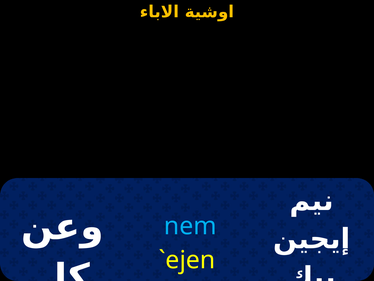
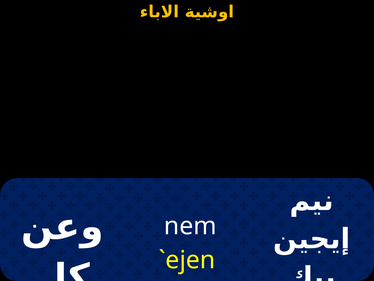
nem colour: light blue -> white (190, 226)
